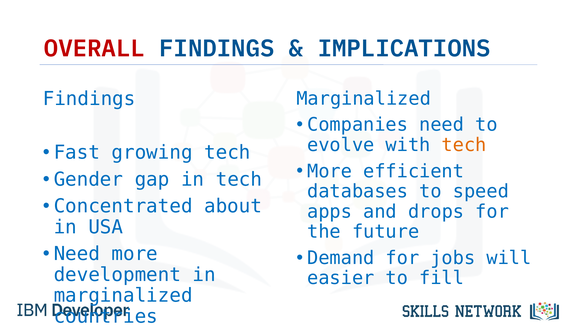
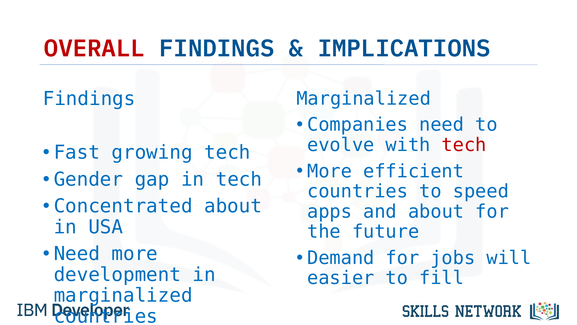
tech colour: orange -> red (464, 145)
databases: databases -> countries (358, 191)
and drops: drops -> about (436, 211)
